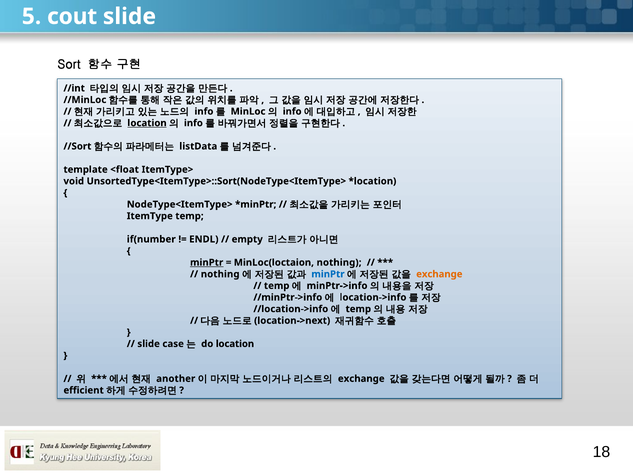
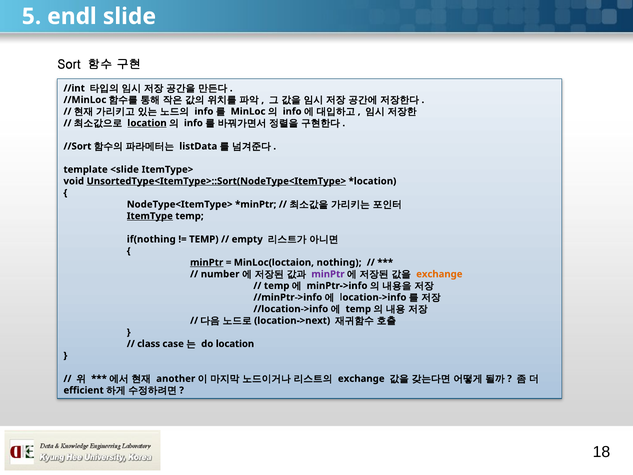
cout: cout -> endl (72, 16)
<float: <float -> <slide (125, 169)
UnsortedType<ItemType>::Sort(NodeType<ItemType> underline: none -> present (216, 181)
ItemType underline: none -> present (150, 216)
if(number: if(number -> if(nothing (151, 239)
ENDL: ENDL -> TEMP (204, 239)
nothing: nothing -> number (220, 274)
minPtr colour: blue -> purple (328, 274)
slide: slide -> class (149, 344)
